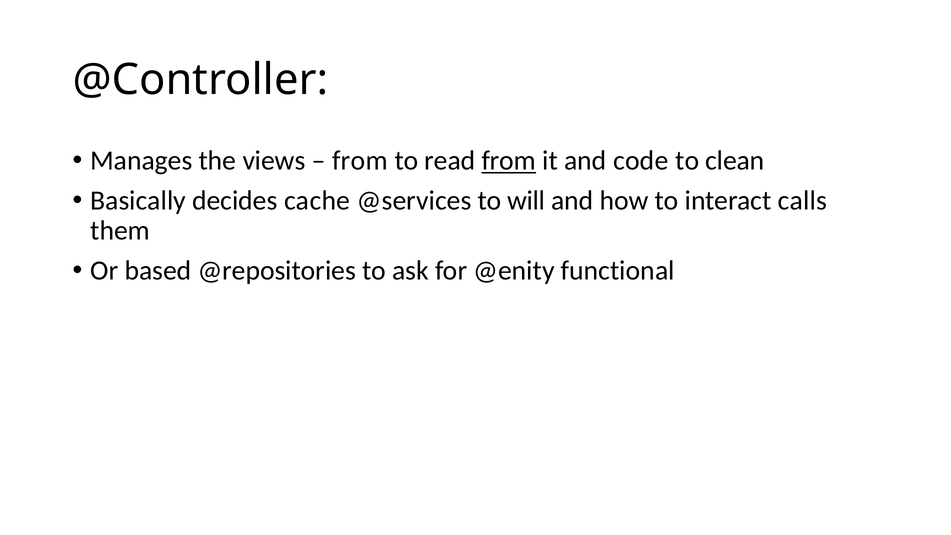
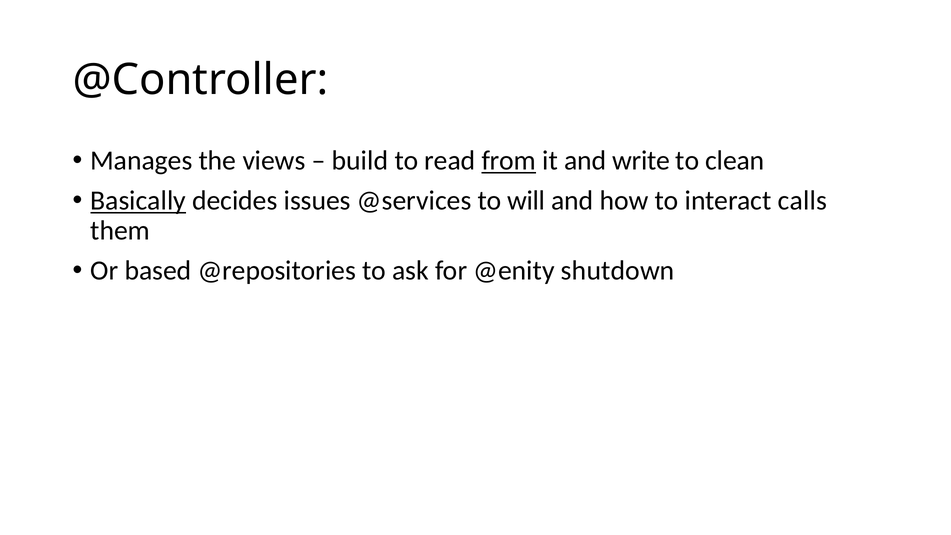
from: from -> build (360, 161)
code: code -> write (641, 161)
Basically underline: none -> present (138, 201)
cache: cache -> issues (317, 201)
functional: functional -> shutdown (618, 270)
